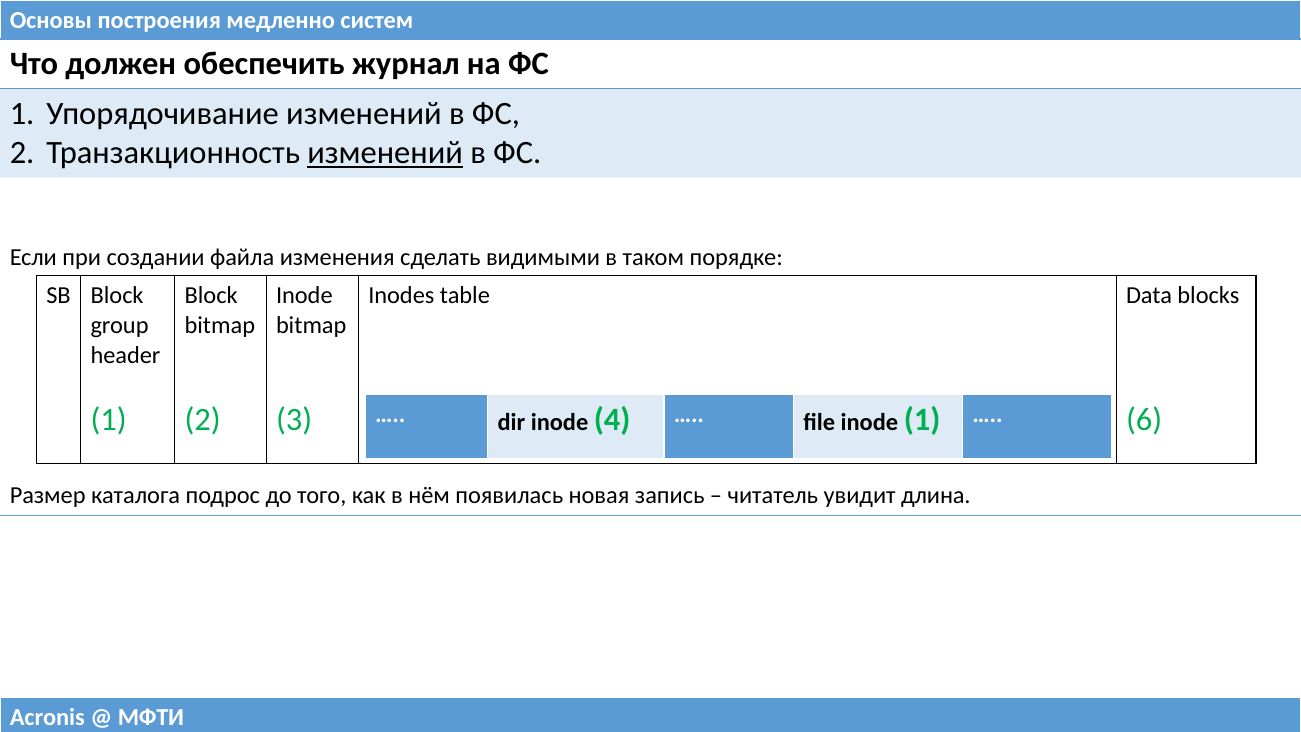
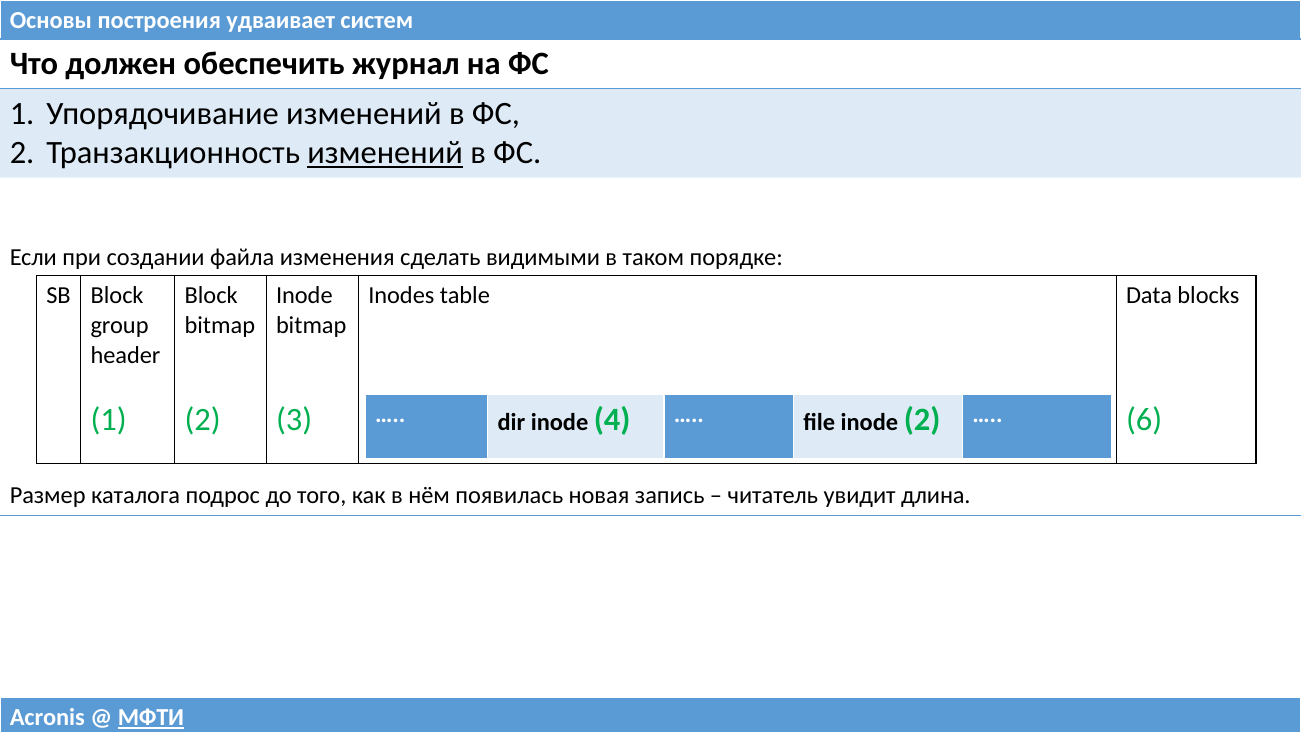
медленно: медленно -> удваивает (281, 20)
inode 1: 1 -> 2 (922, 420)
МФТИ underline: none -> present (151, 717)
